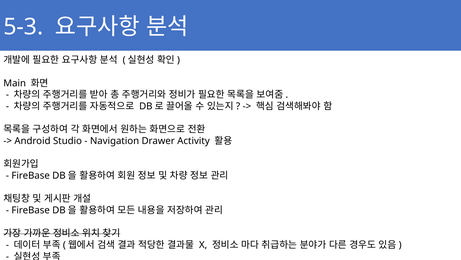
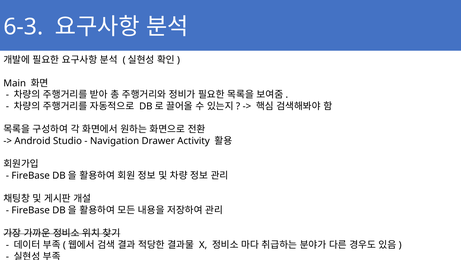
5-3: 5-3 -> 6-3 (23, 27)
